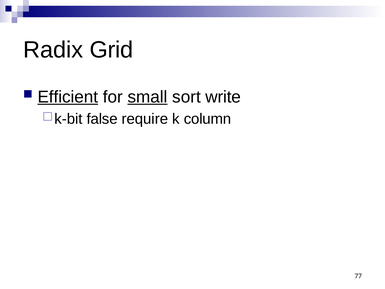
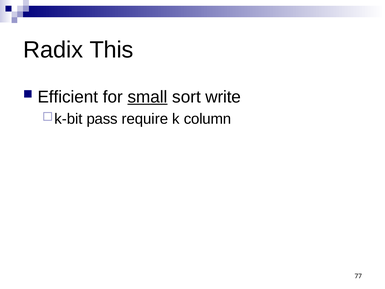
Grid: Grid -> This (111, 50)
Efficient underline: present -> none (68, 97)
false: false -> pass (102, 119)
